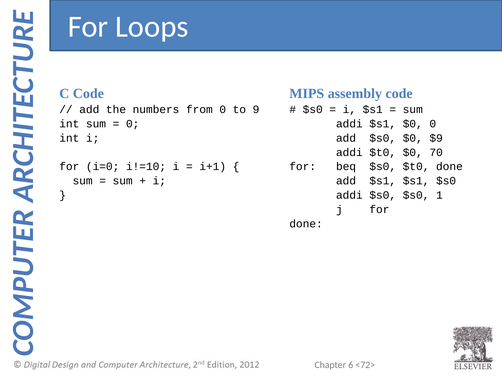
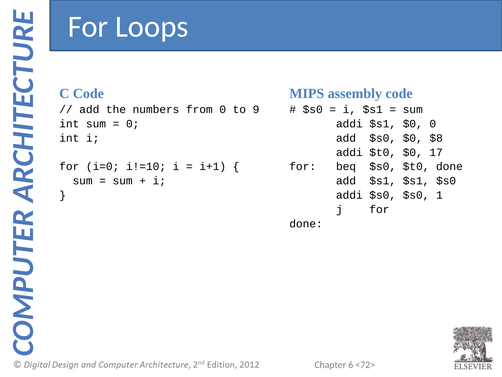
$9: $9 -> $8 (436, 138)
70: 70 -> 17 (436, 152)
